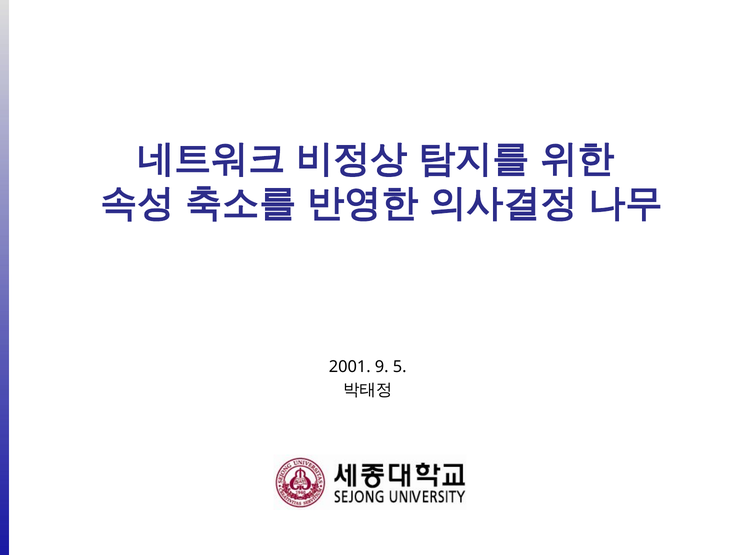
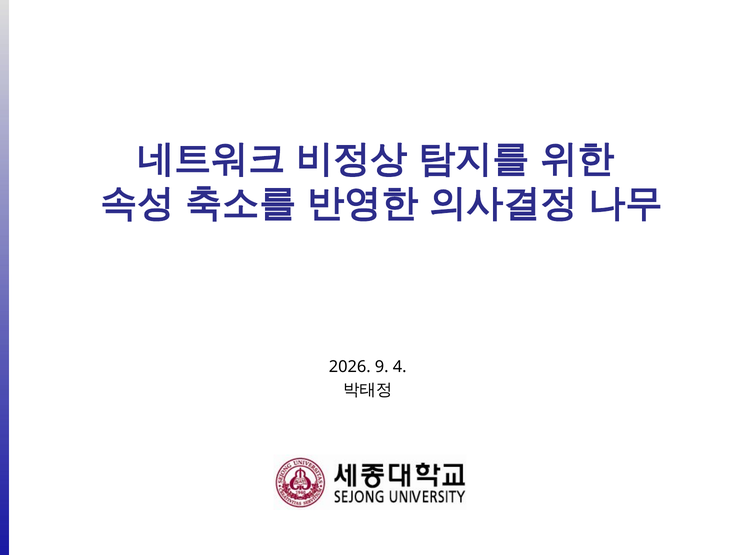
2001: 2001 -> 2026 (350, 367)
5: 5 -> 4 (400, 367)
